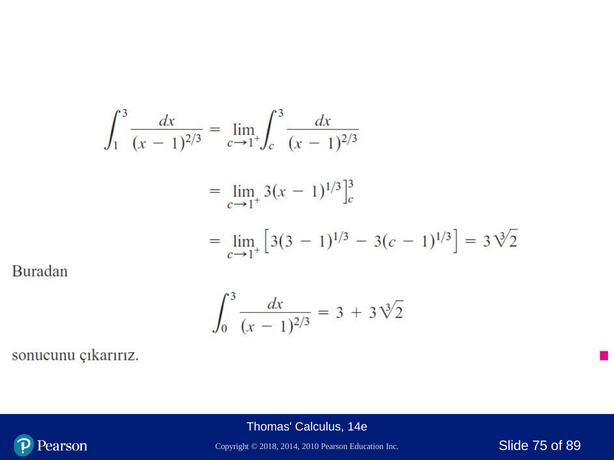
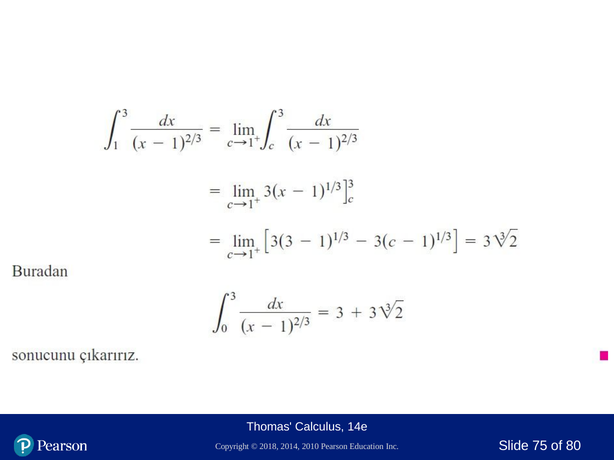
89: 89 -> 80 (574, 446)
